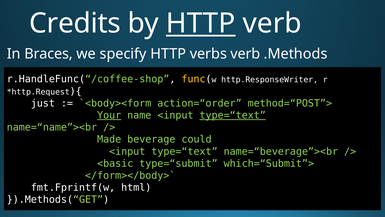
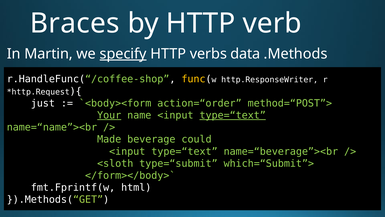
Credits: Credits -> Braces (75, 23)
HTTP underline: present -> none (201, 23)
Braces: Braces -> Martin (49, 54)
specify underline: none -> present (123, 54)
verbs verb: verb -> data (245, 54)
<basic: <basic -> <sloth (115, 163)
